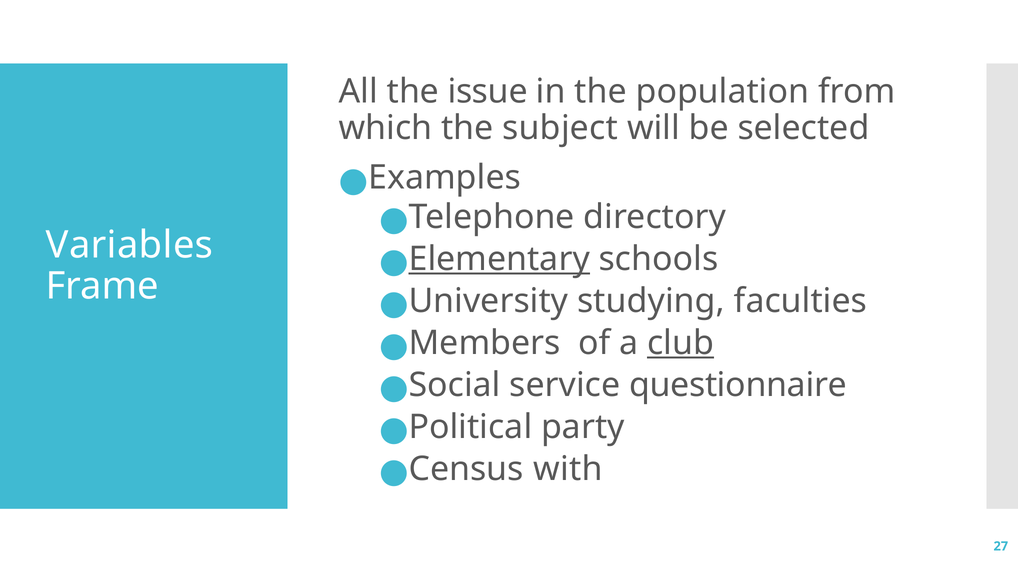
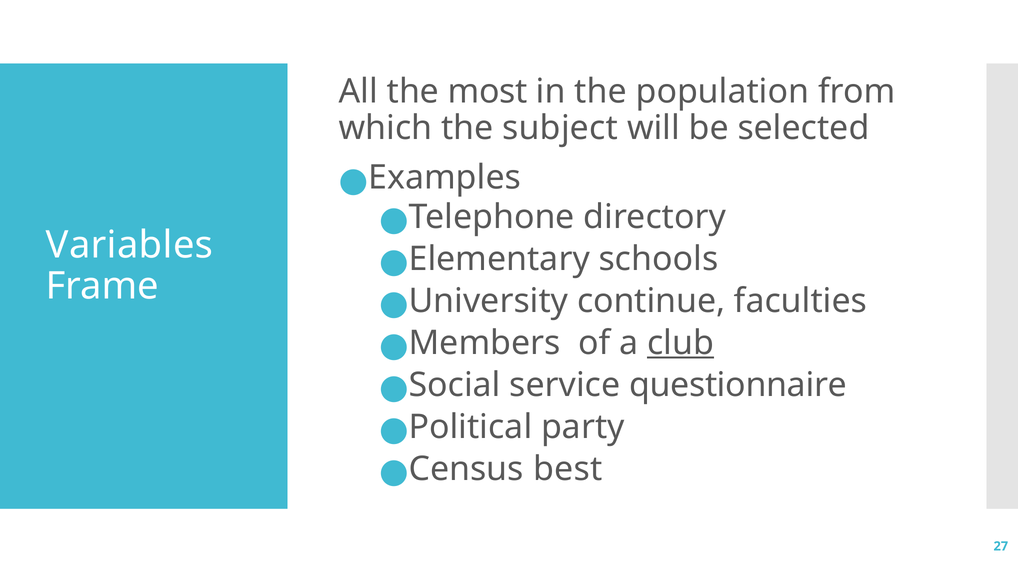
issue: issue -> most (488, 91)
Elementary underline: present -> none (499, 259)
studying: studying -> continue (651, 301)
with: with -> best (568, 469)
